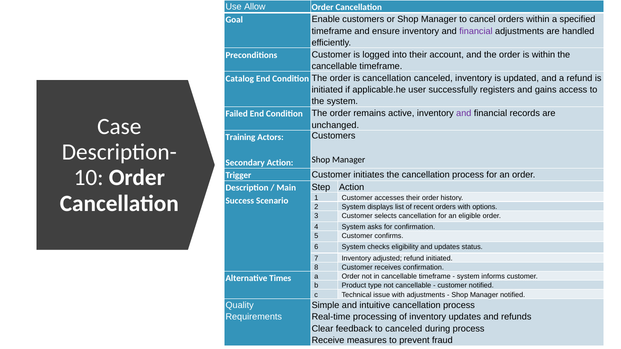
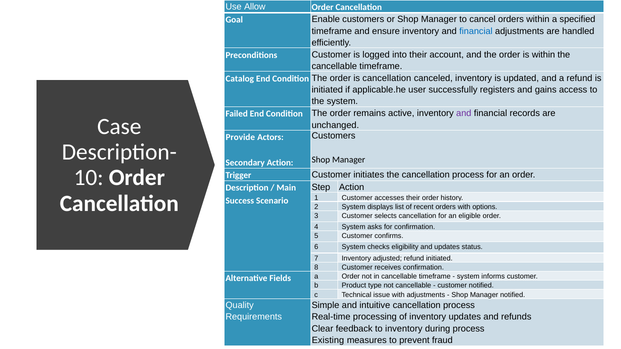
financial colour: purple -> blue (476, 31)
Training: Training -> Provide (240, 137)
Times: Times -> Fields (280, 279)
to canceled: canceled -> inventory (404, 329)
Receive: Receive -> Existing (328, 341)
